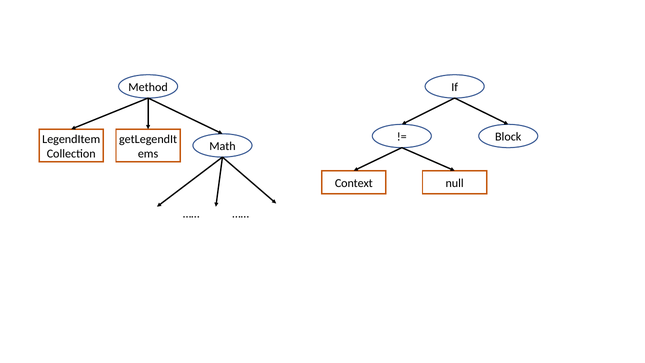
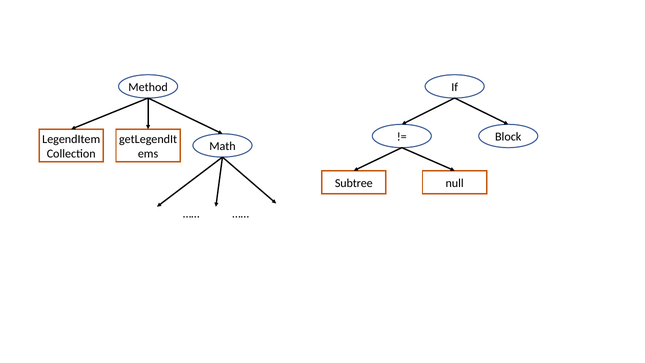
Context: Context -> Subtree (354, 183)
